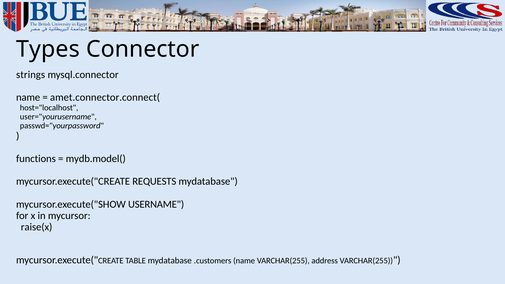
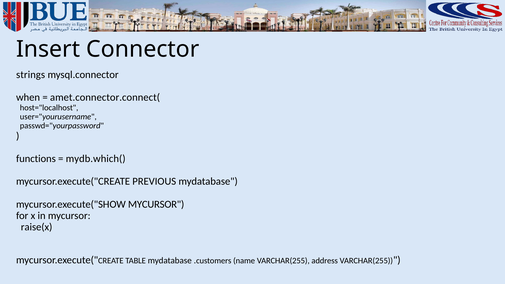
Types: Types -> Insert (48, 49)
name: name -> when (28, 97)
mydb.model(: mydb.model( -> mydb.which( (96, 159)
REQUESTS: REQUESTS -> PREVIOUS (154, 182)
mycursor.execute("SHOW USERNAME: USERNAME -> MYCURSOR (156, 204)
